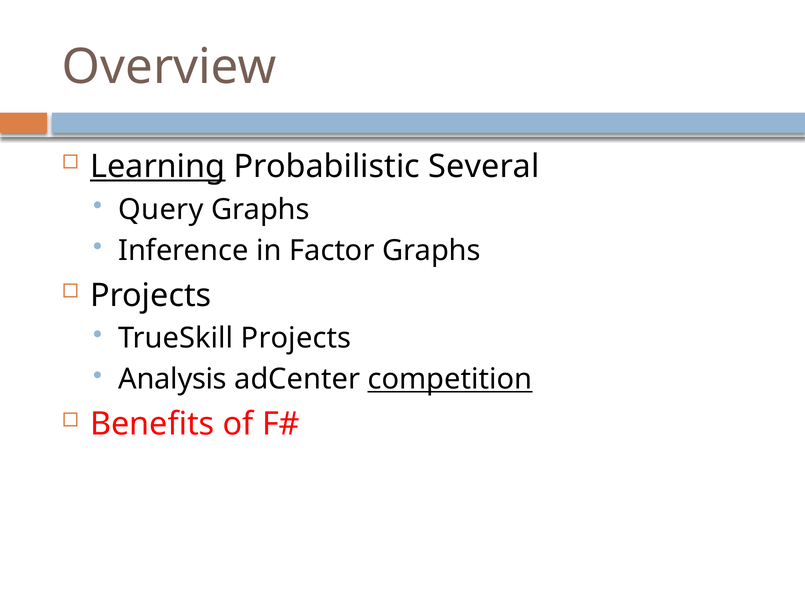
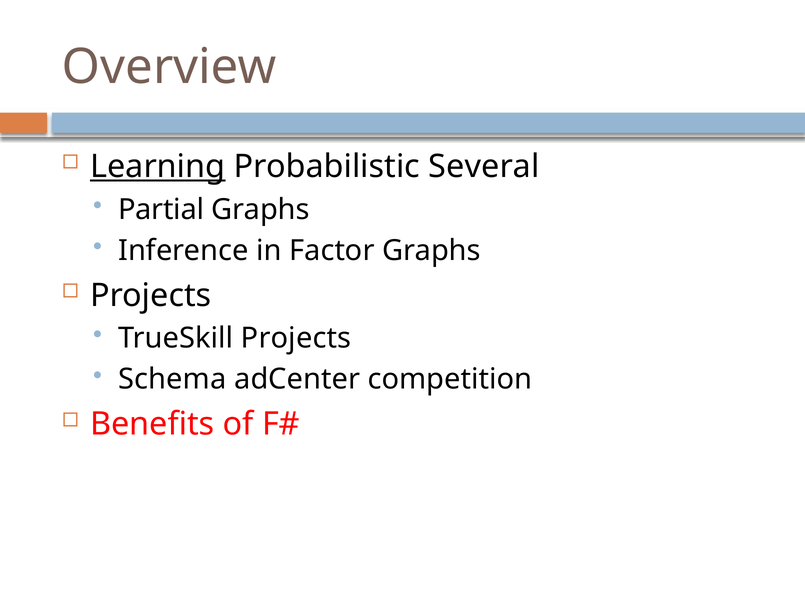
Query: Query -> Partial (161, 209)
Analysis: Analysis -> Schema (172, 379)
competition underline: present -> none (450, 379)
